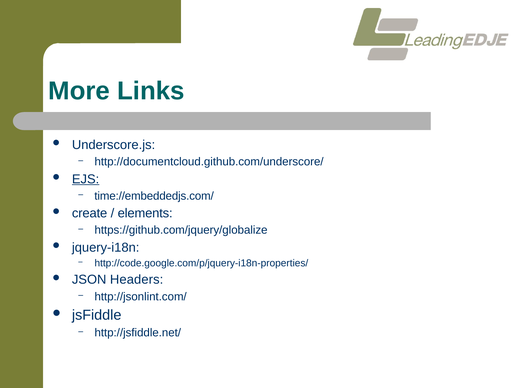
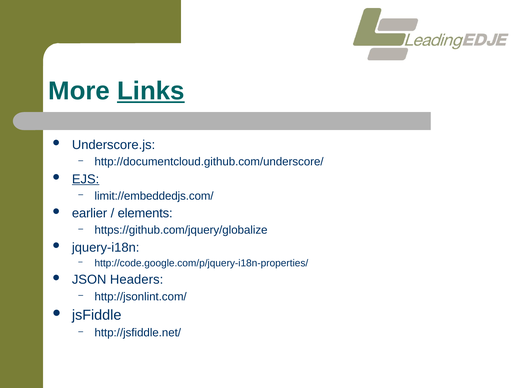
Links underline: none -> present (151, 91)
time://embeddedjs.com/: time://embeddedjs.com/ -> limit://embeddedjs.com/ (154, 196)
create: create -> earlier (90, 213)
